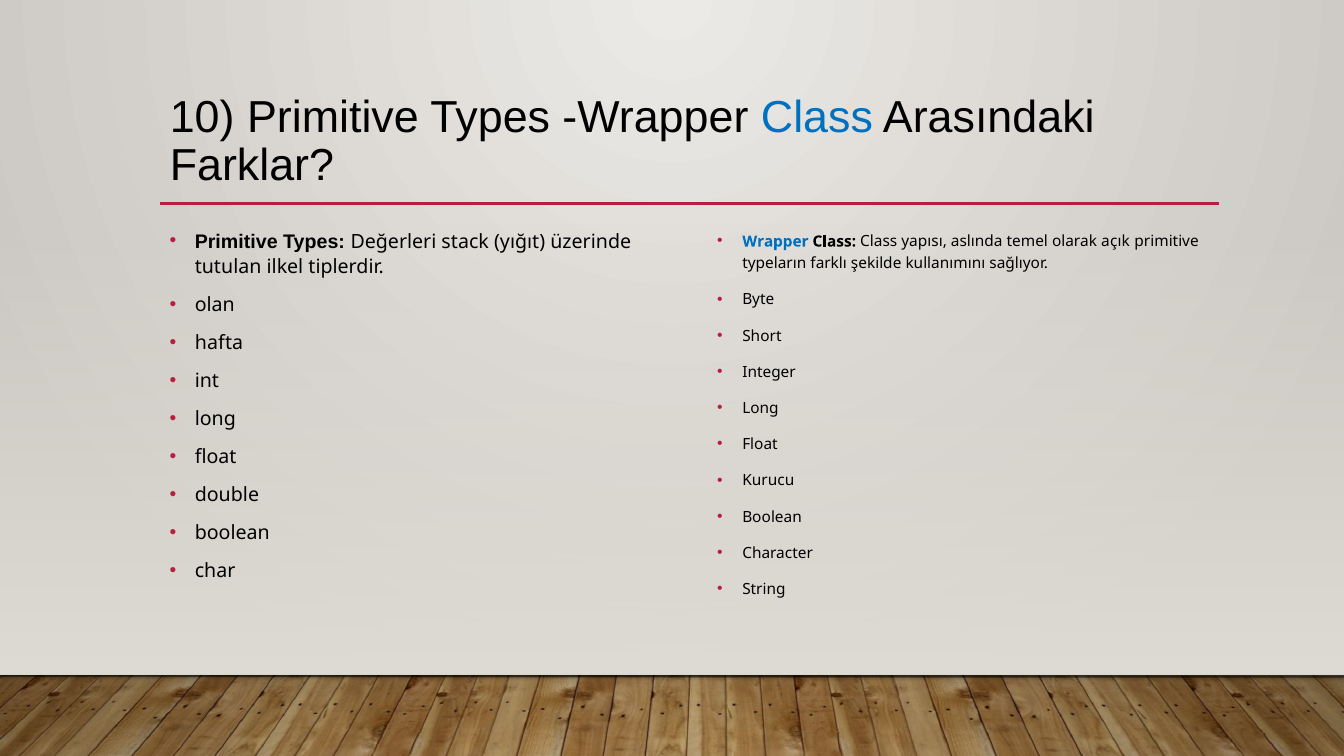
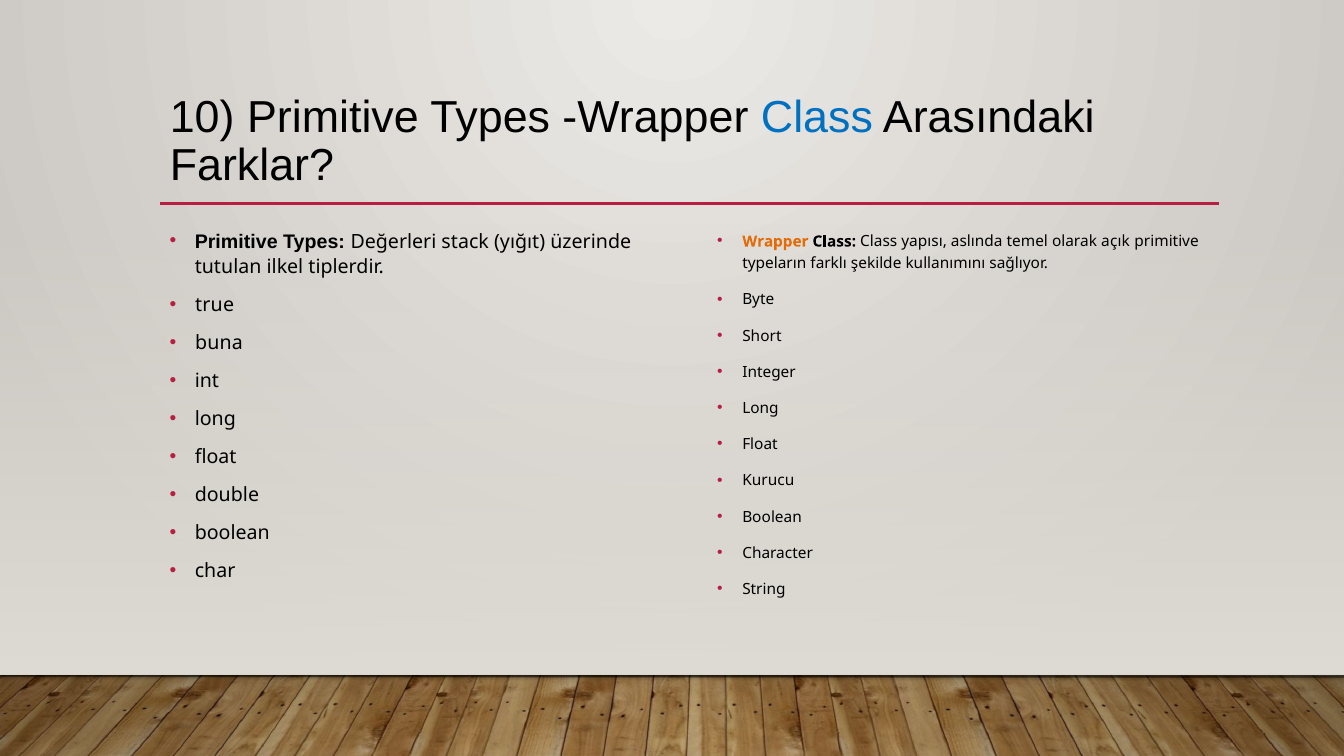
Wrapper colour: blue -> orange (775, 241)
olan: olan -> true (215, 305)
hafta: hafta -> buna (219, 343)
